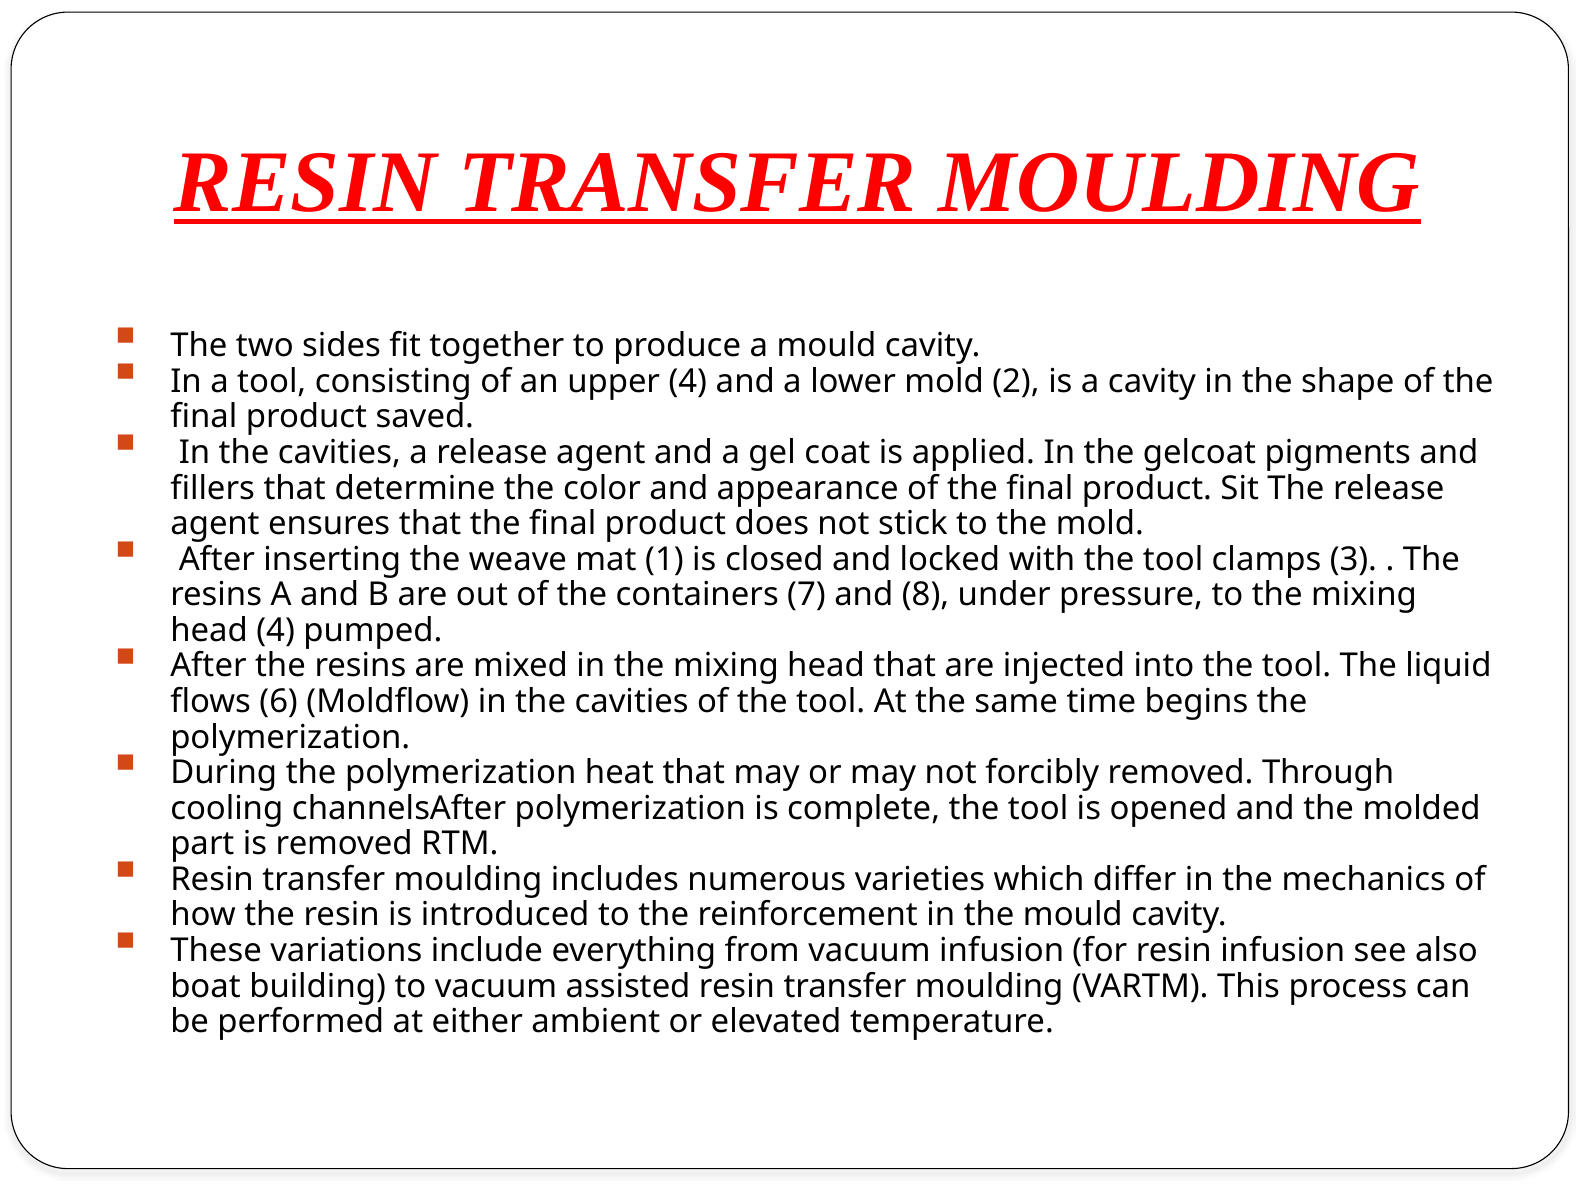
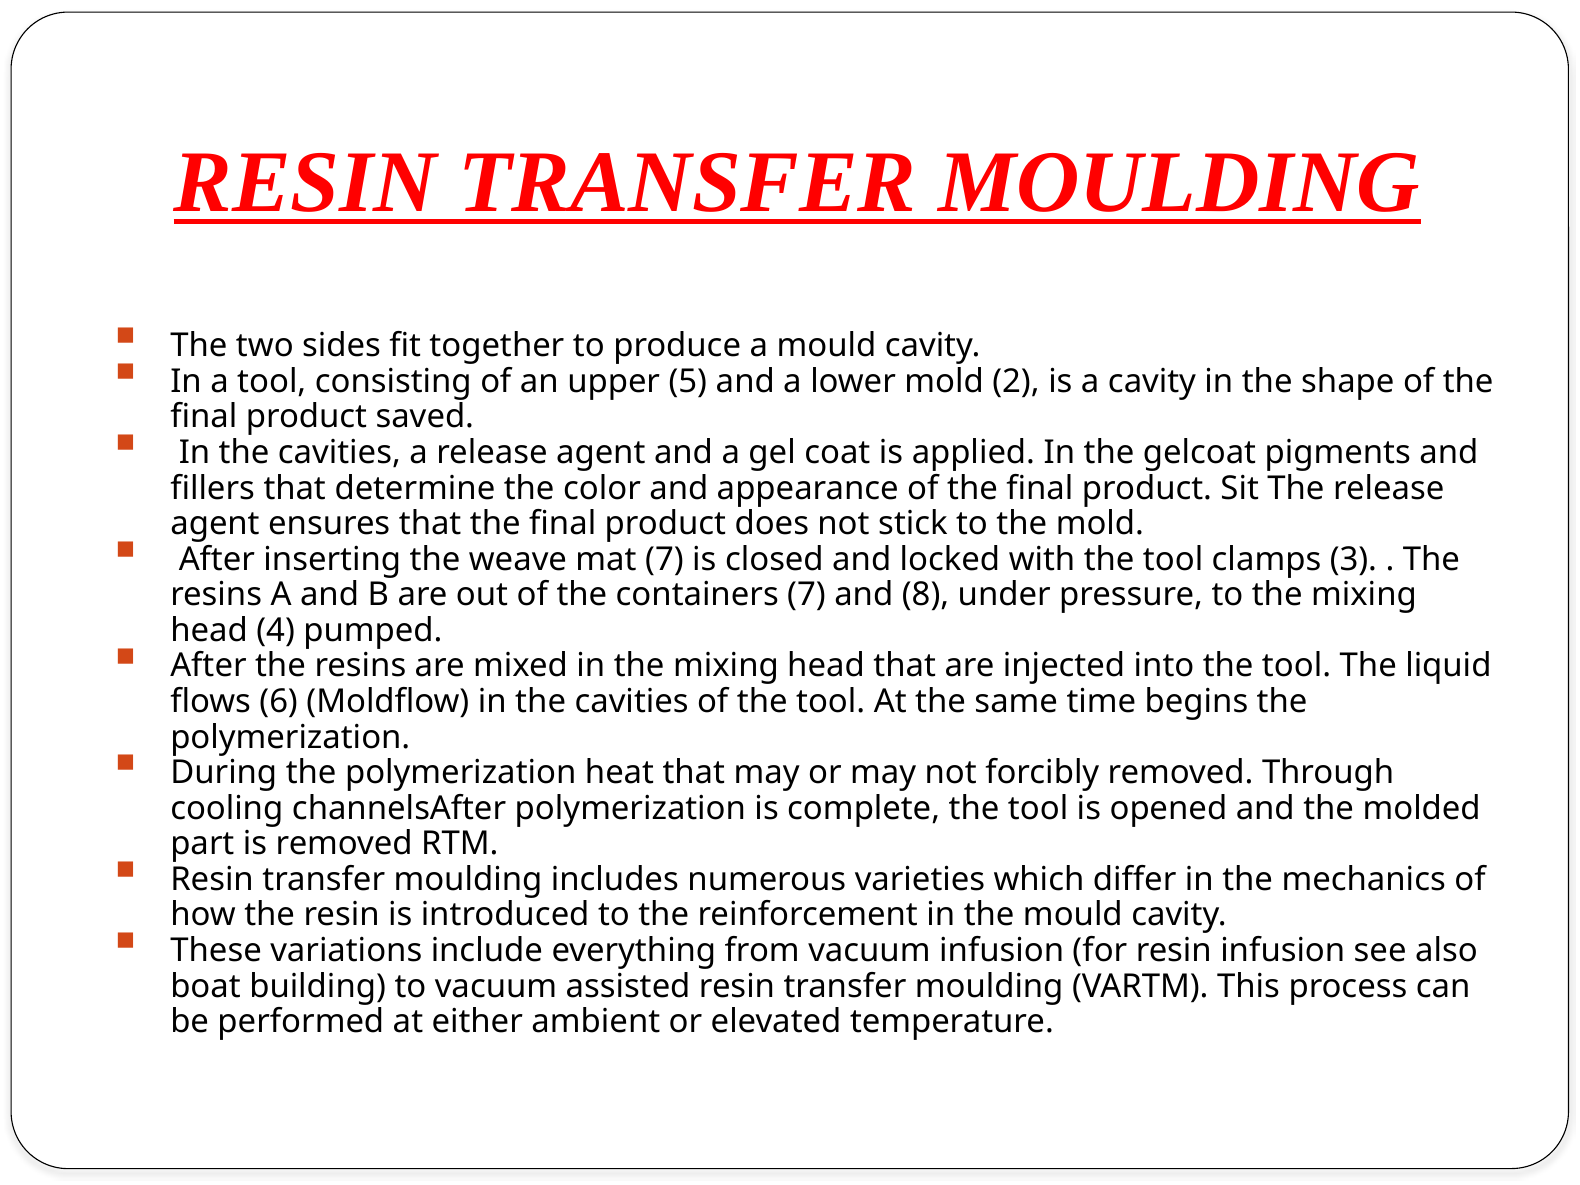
upper 4: 4 -> 5 (688, 381)
mat 1: 1 -> 7 (664, 559)
